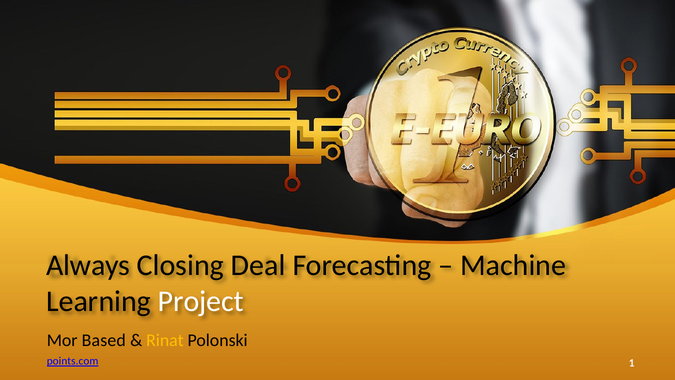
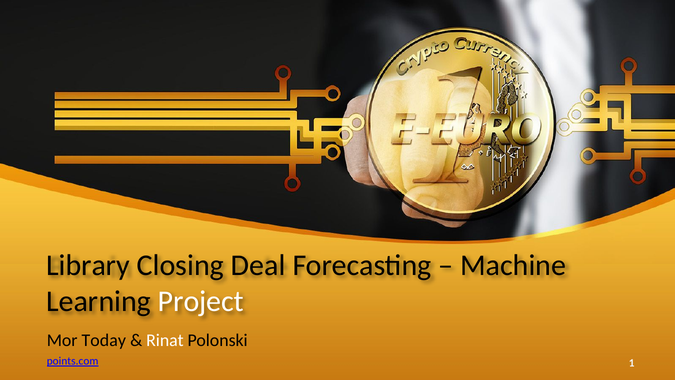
Always: Always -> Library (88, 265)
Based: Based -> Today (104, 340)
Rinat colour: yellow -> white (165, 340)
